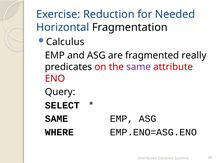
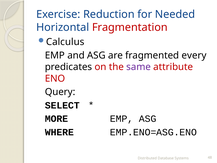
Fragmentation colour: black -> red (130, 27)
really: really -> every (194, 55)
SAME: SAME -> MORE (56, 119)
